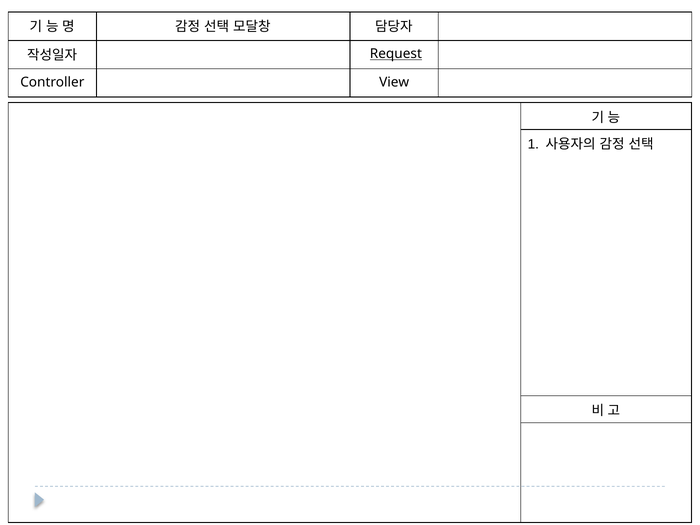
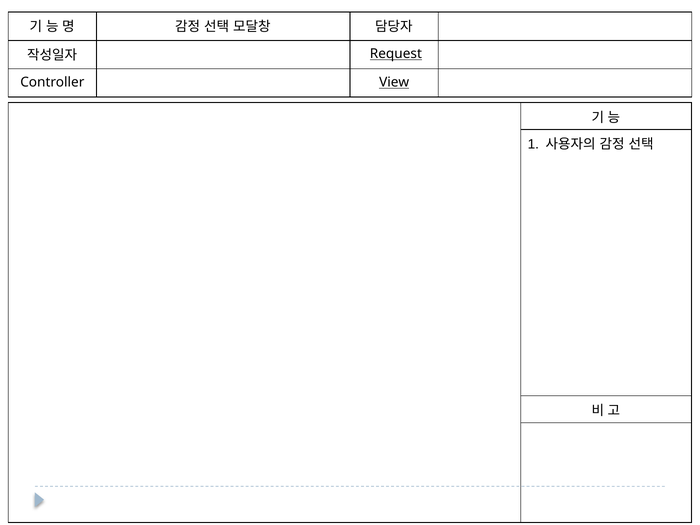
View underline: none -> present (394, 82)
